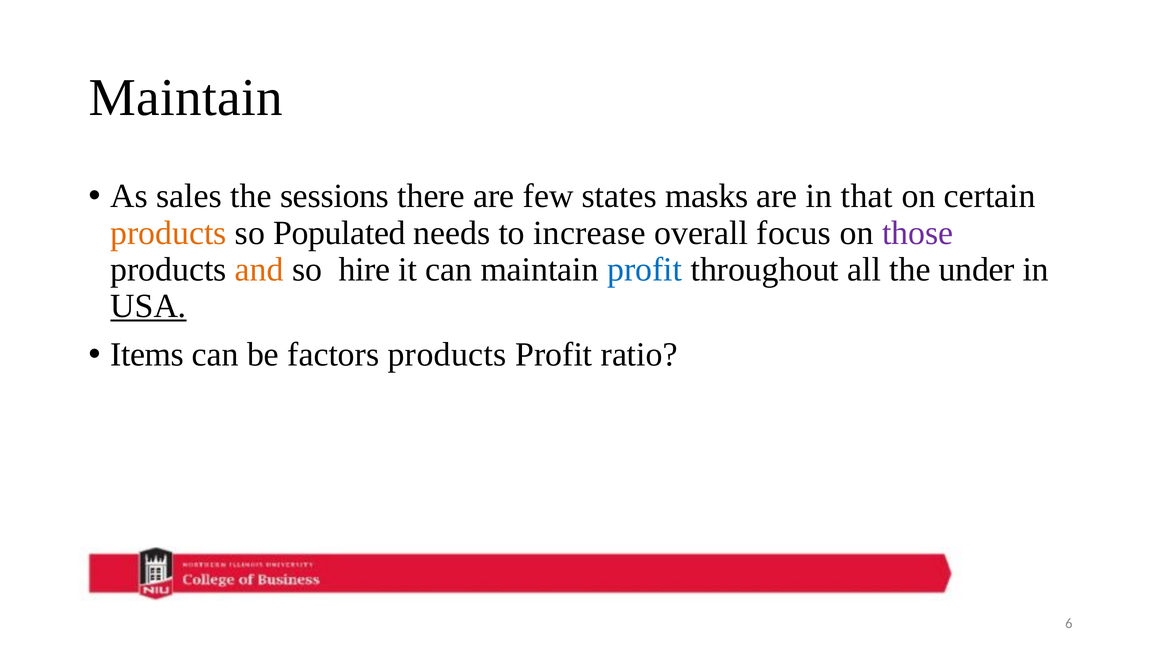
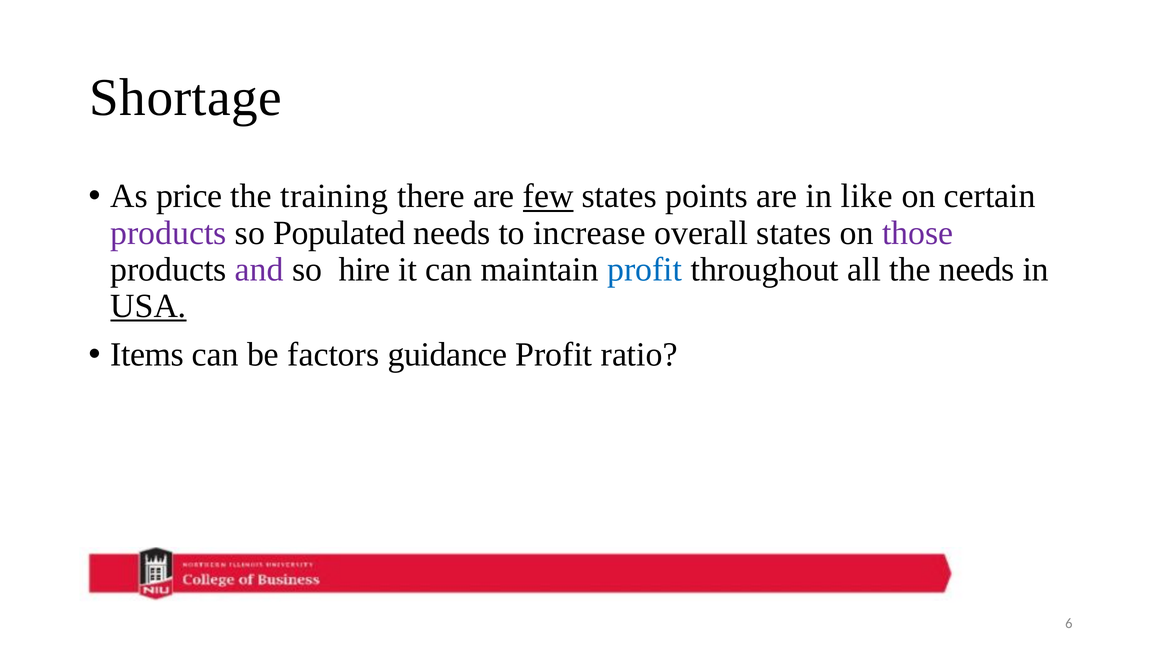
Maintain: Maintain -> Shortage (186, 98)
sales: sales -> price (189, 196)
sessions: sessions -> training (334, 196)
few underline: none -> present (548, 196)
masks: masks -> points (707, 196)
that: that -> like (867, 196)
products colour: orange -> purple (168, 233)
overall focus: focus -> states (794, 233)
and colour: orange -> purple (259, 269)
the under: under -> needs (977, 269)
factors products: products -> guidance (448, 355)
